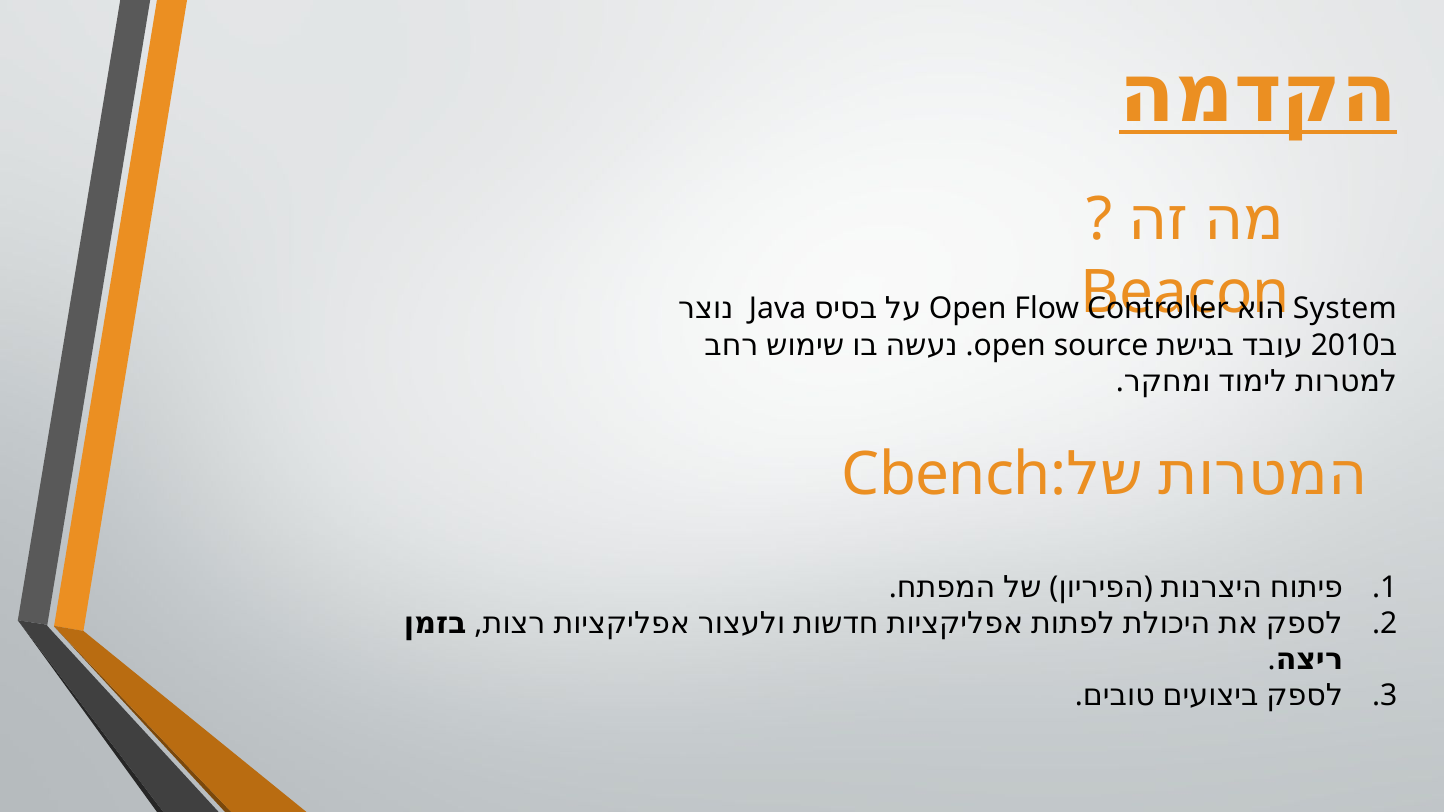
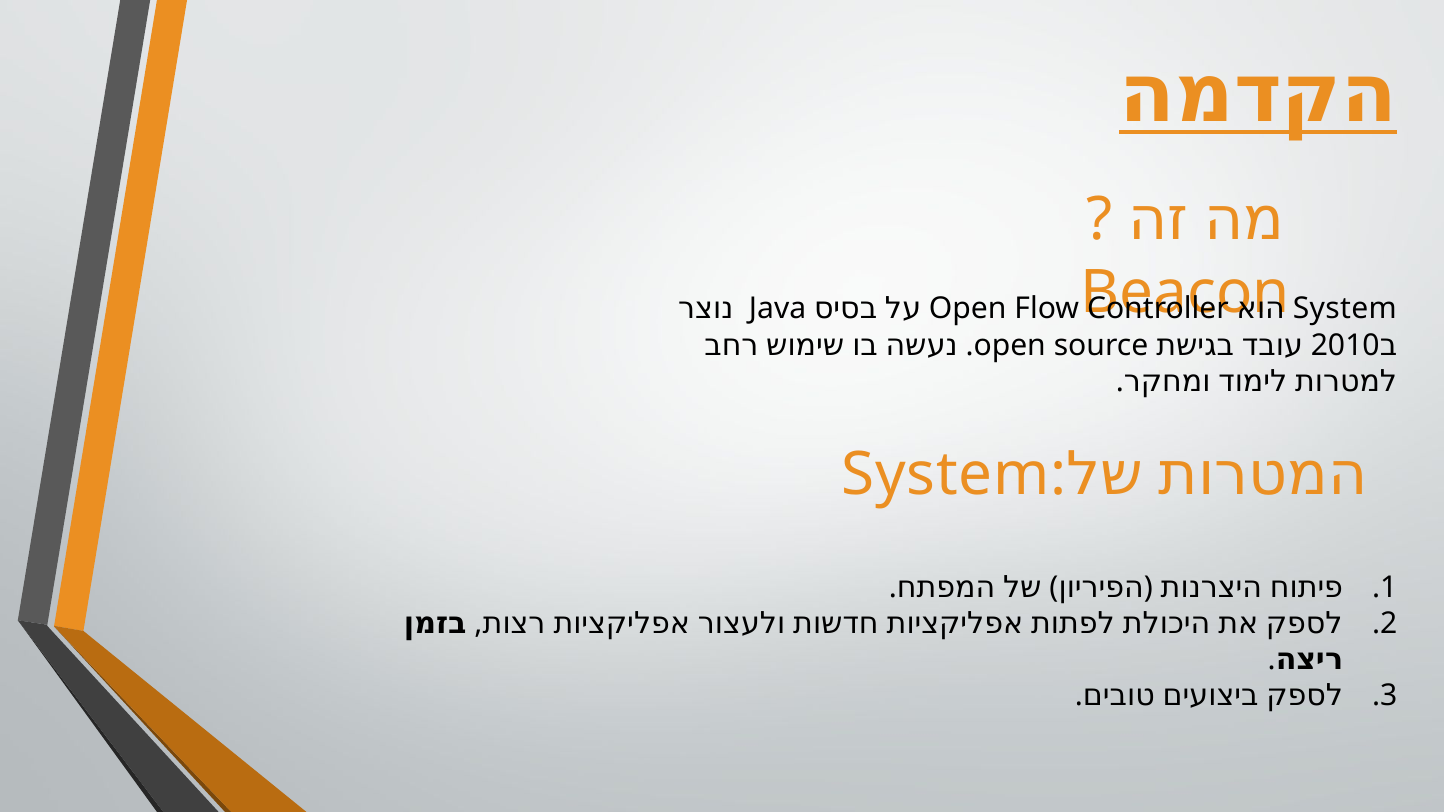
Cbench: Cbench -> System (946, 475)
